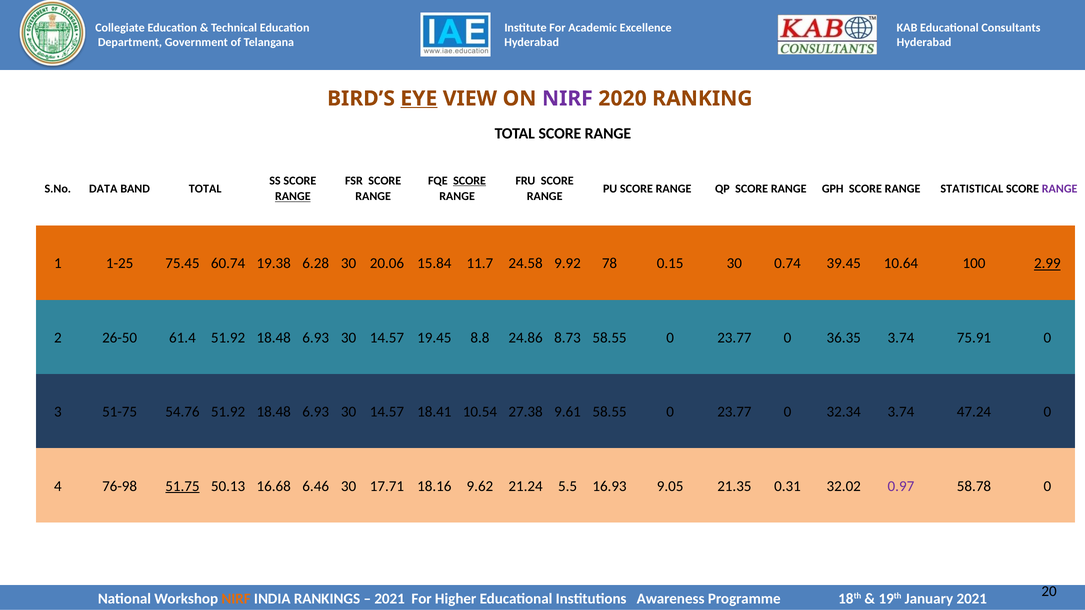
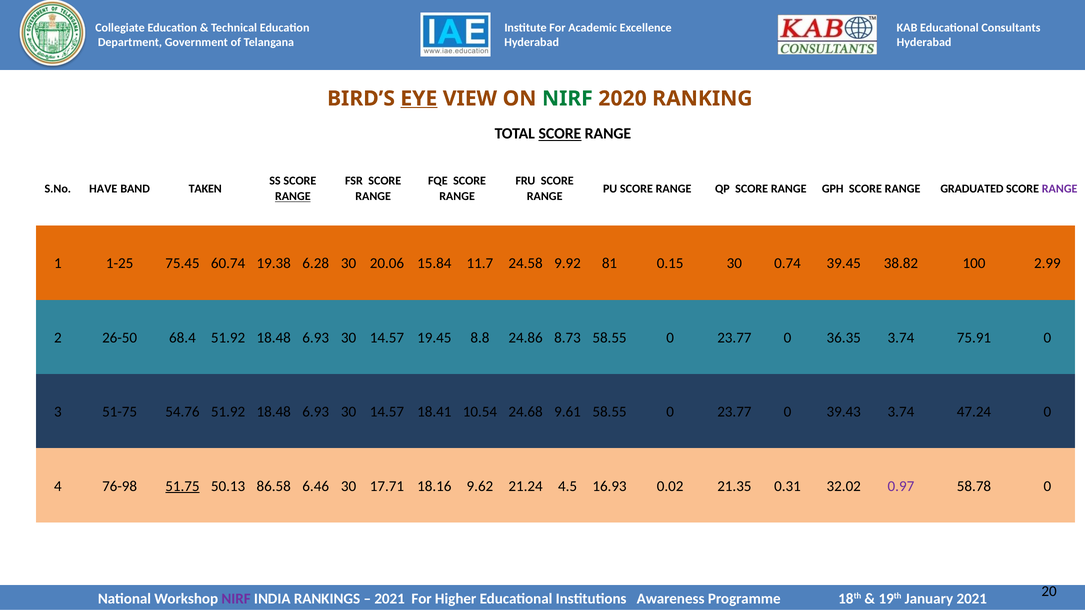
NIRF colour: purple -> green (567, 99)
SCORE underline: none -> present (560, 134)
SCORE underline: present -> none (470, 181)
DATA: DATA -> HAVE (103, 189)
BAND TOTAL: TOTAL -> TAKEN (205, 189)
STATISTICAL: STATISTICAL -> GRADUATED (972, 189)
78: 78 -> 81 (610, 264)
10.64: 10.64 -> 38.82 (901, 264)
2.99 underline: present -> none (1047, 264)
61.4: 61.4 -> 68.4 (182, 338)
27.38: 27.38 -> 24.68 (526, 412)
32.34: 32.34 -> 39.43 (844, 412)
16.68: 16.68 -> 86.58 (274, 486)
5.5: 5.5 -> 4.5 (568, 486)
9.05: 9.05 -> 0.02 (670, 486)
NIRF colour: orange -> purple (236, 599)
